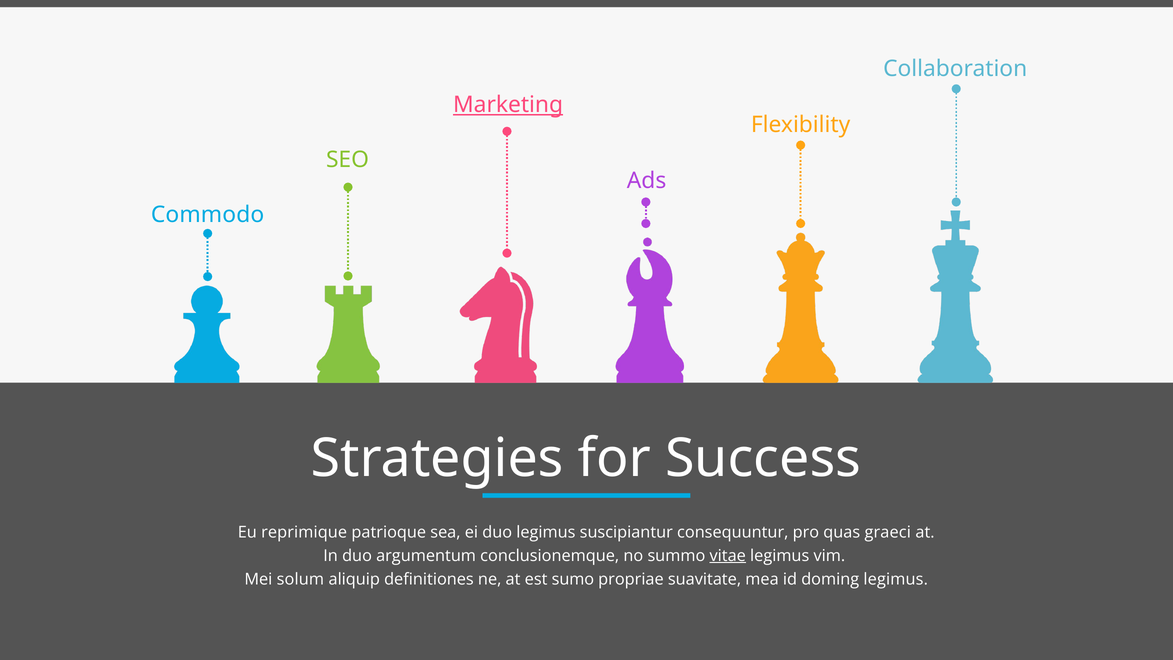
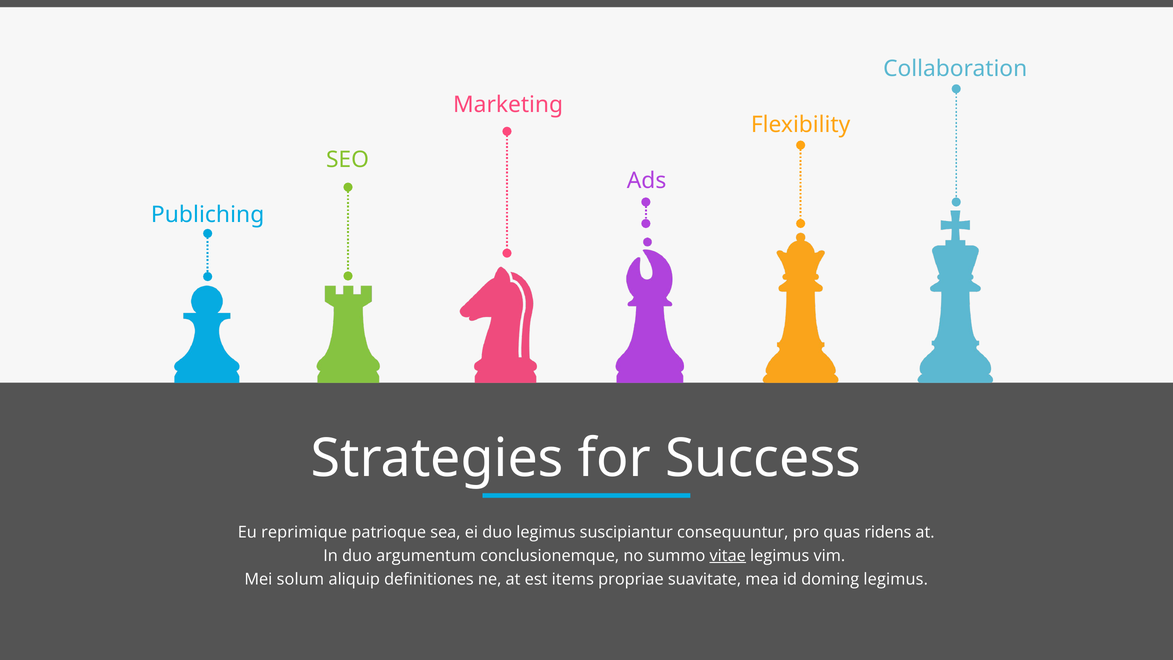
Marketing underline: present -> none (508, 105)
Commodo: Commodo -> Publiching (208, 215)
graeci: graeci -> ridens (888, 532)
sumo: sumo -> items (573, 579)
